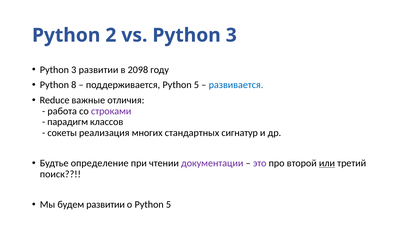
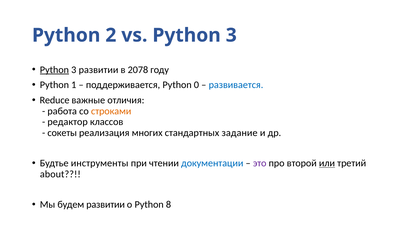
Python underline: none -> present (54, 70)
2098: 2098 -> 2078 (138, 70)
8: 8 -> 1 (74, 85)
поддерживается Python 5: 5 -> 0 (196, 85)
строками colour: purple -> orange (111, 111)
парадигм: парадигм -> редактор (68, 122)
сигнатур: сигнатур -> задание (240, 133)
определение: определение -> инструменты (100, 163)
документации colour: purple -> blue (212, 163)
поиск: поиск -> about (60, 174)
о Python 5: 5 -> 8 (168, 205)
